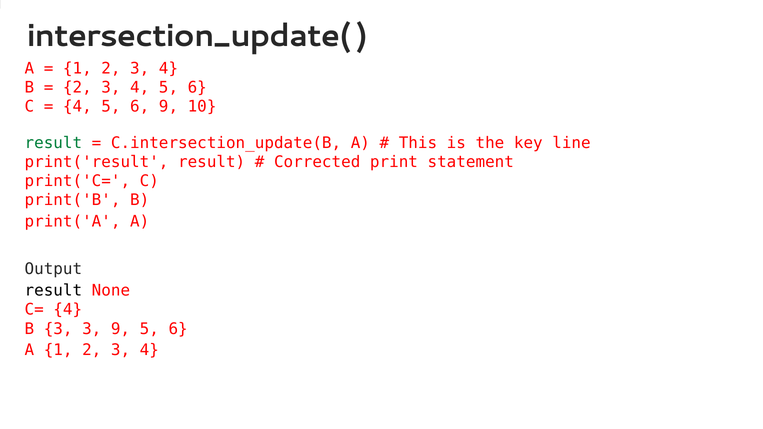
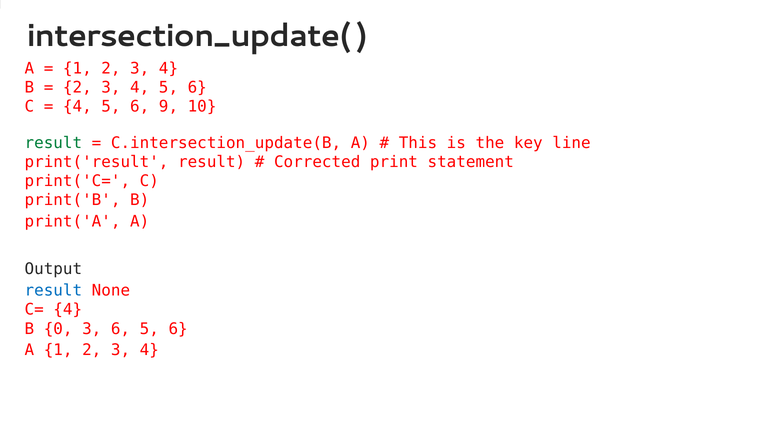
result colour: black -> blue (53, 291)
B 3: 3 -> 0 (58, 329)
3 9: 9 -> 6 (120, 329)
